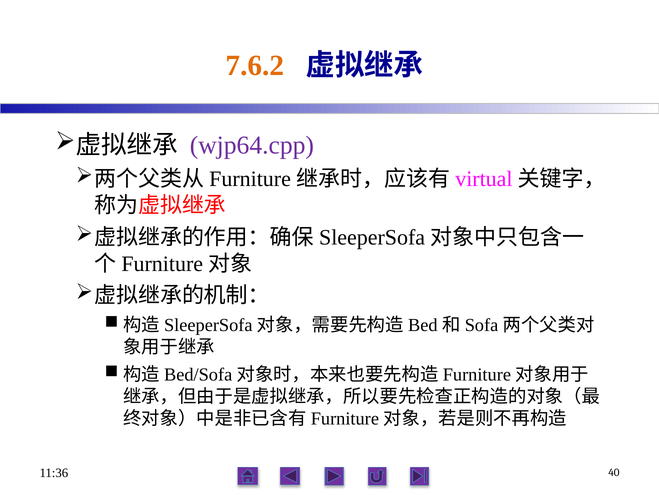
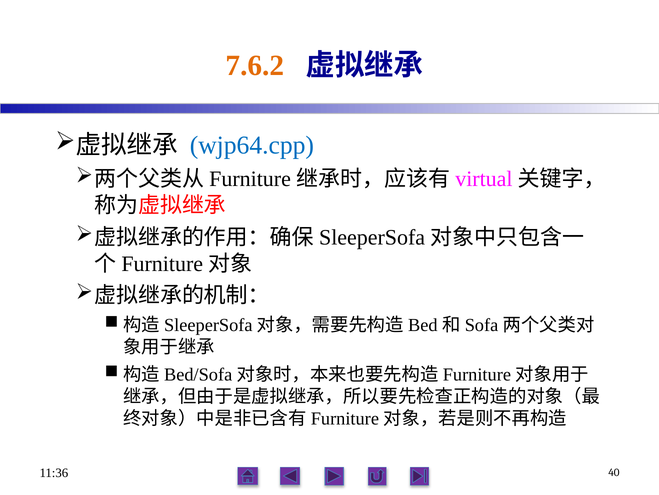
wjp64.cpp colour: purple -> blue (252, 145)
